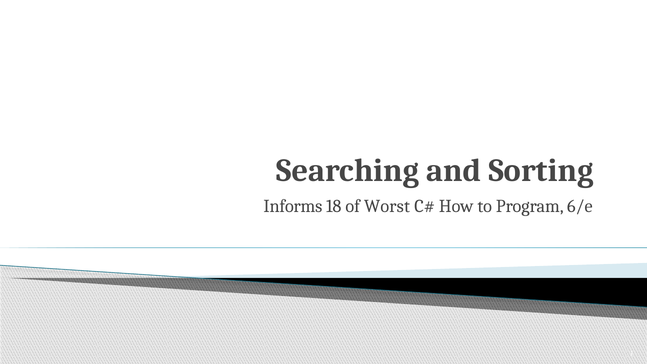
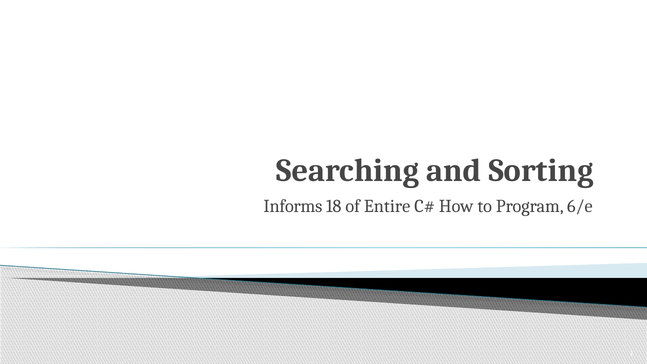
Worst: Worst -> Entire (387, 206)
